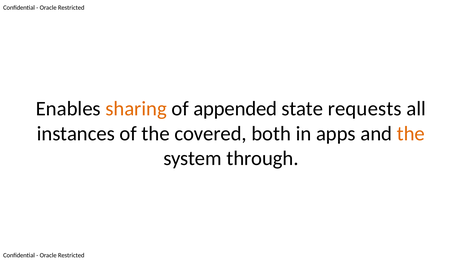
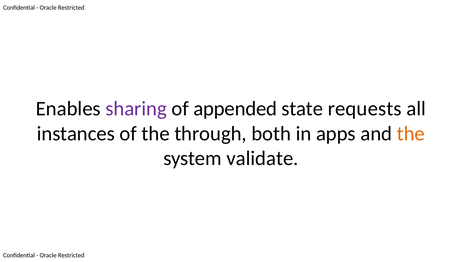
sharing colour: orange -> purple (136, 109)
covered: covered -> through (211, 134)
through: through -> validate (263, 159)
